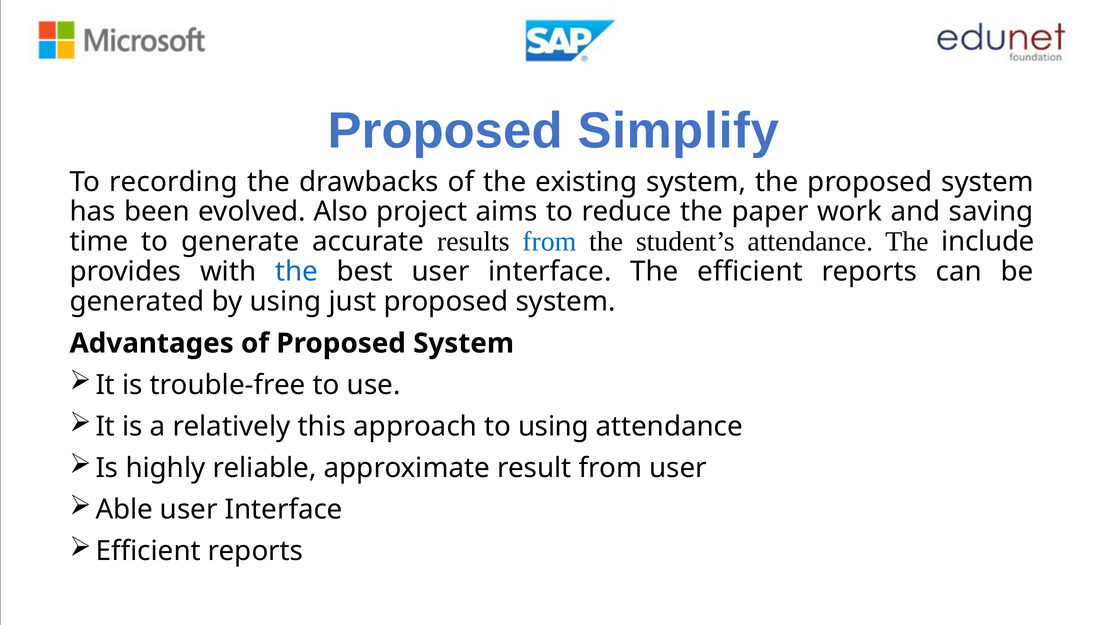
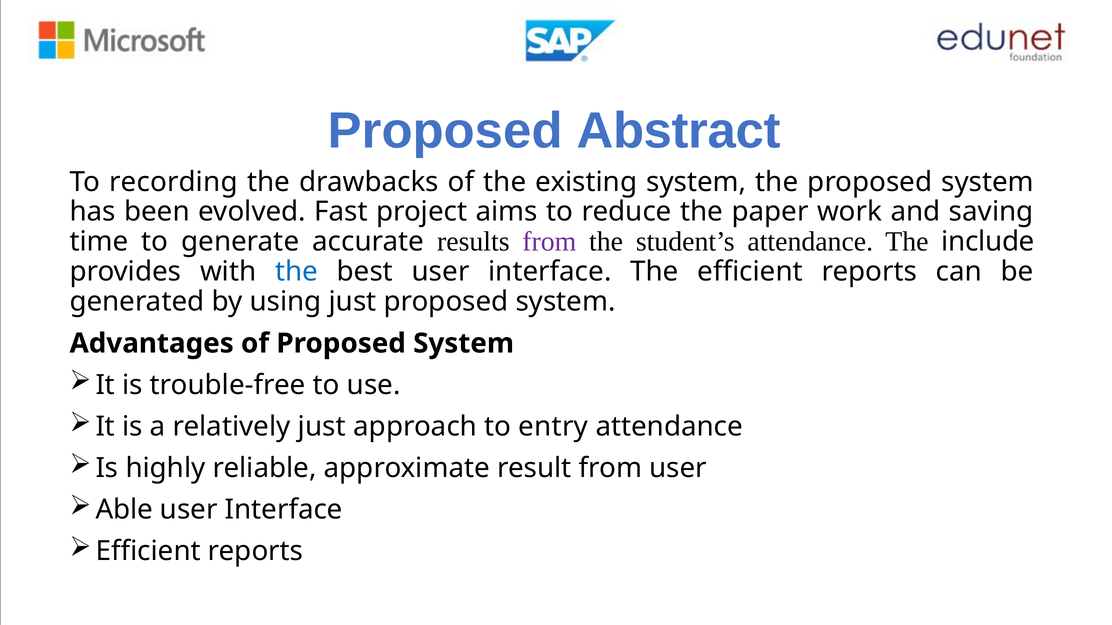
Simplify: Simplify -> Abstract (679, 131)
Also: Also -> Fast (341, 212)
from colour: blue -> purple (549, 242)
relatively this: this -> just (322, 427)
to using: using -> entry (553, 427)
